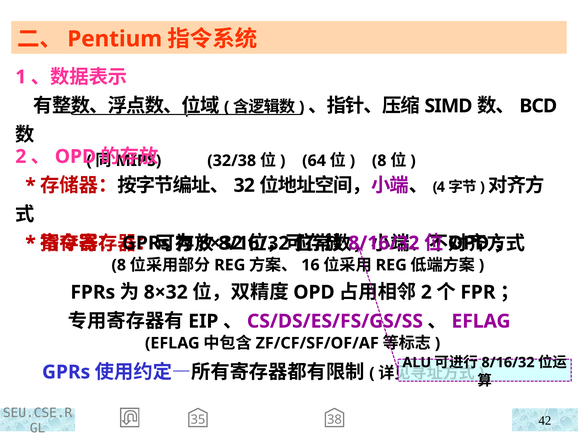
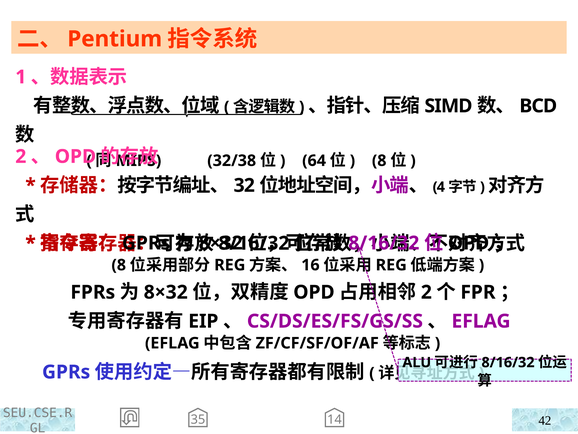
38: 38 -> 14 (334, 419)
